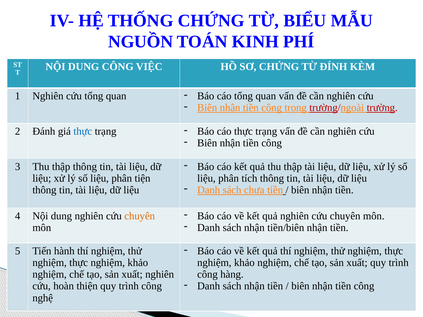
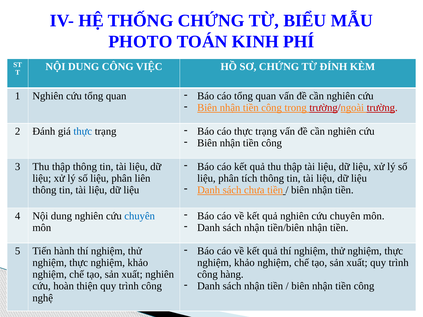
NGUỒN: NGUỒN -> PHOTO (140, 42)
tiện: tiện -> liên (143, 178)
chuyên colour: orange -> blue (140, 216)
